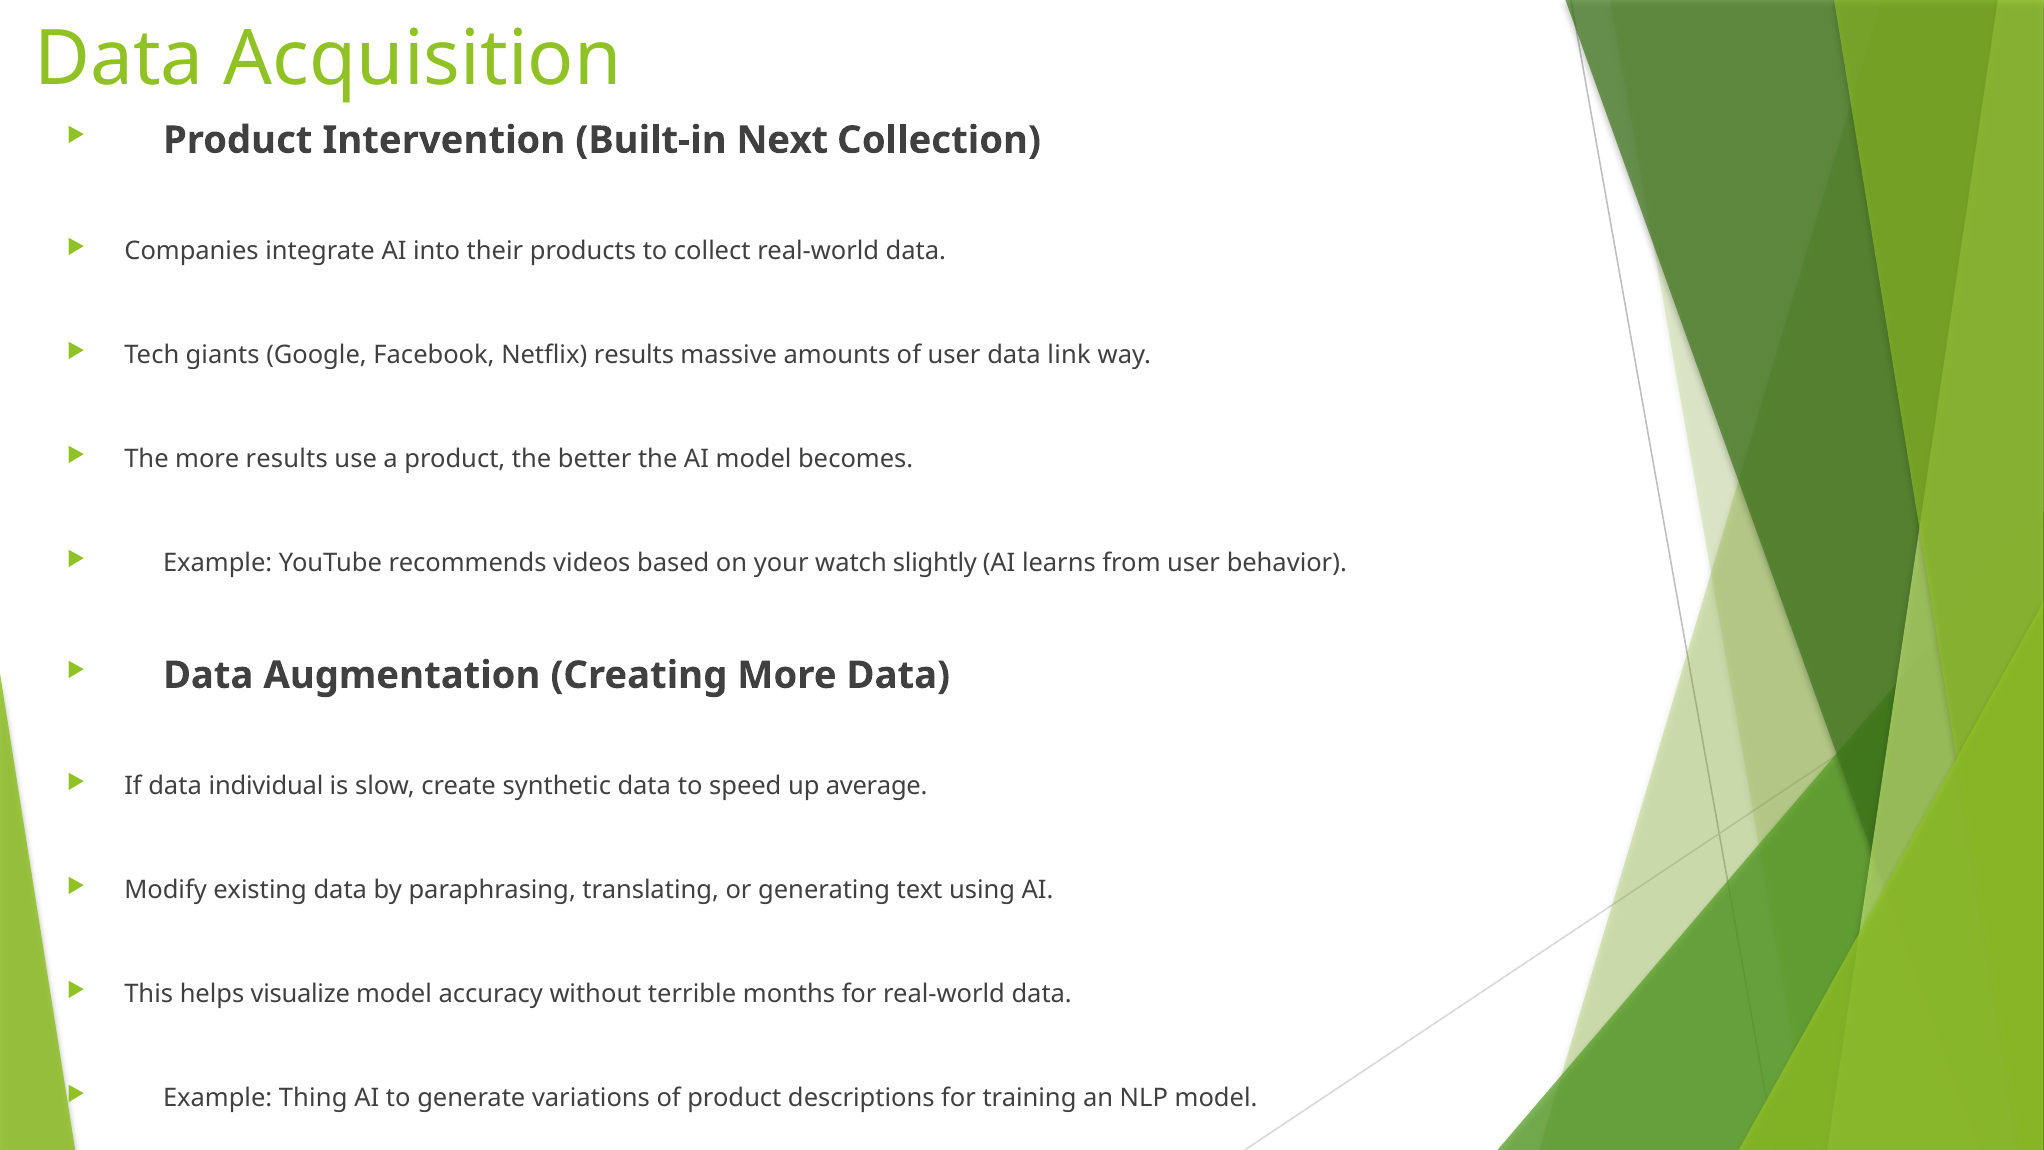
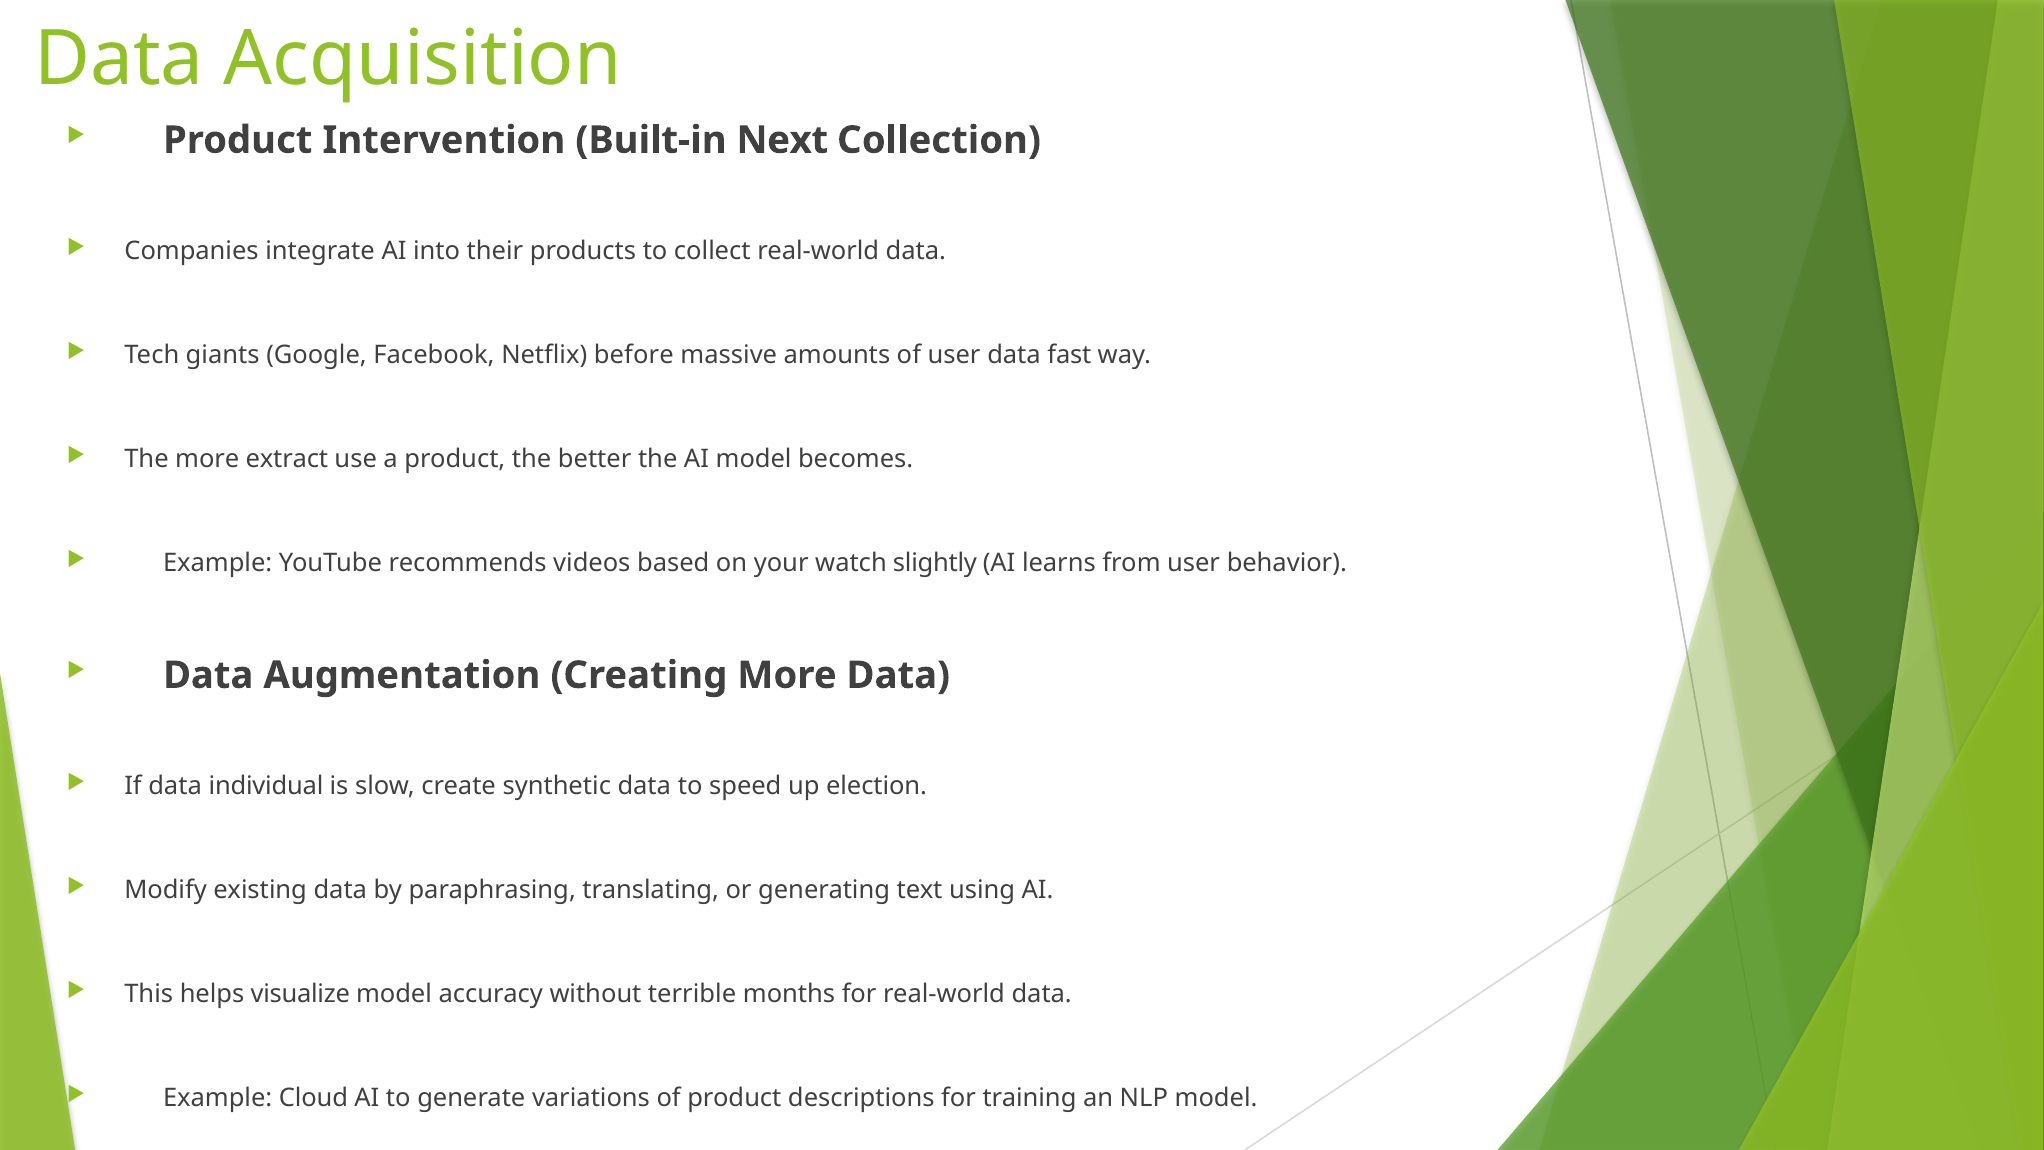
Netflix results: results -> before (634, 355)
link: link -> fast (1069, 355)
more results: results -> extract (287, 459)
average: average -> election (877, 786)
Thing: Thing -> Cloud (313, 1098)
